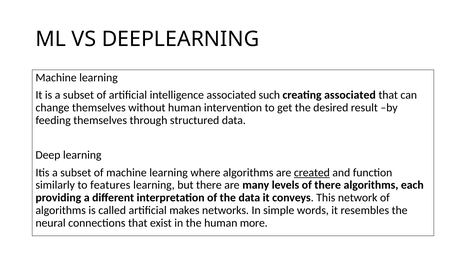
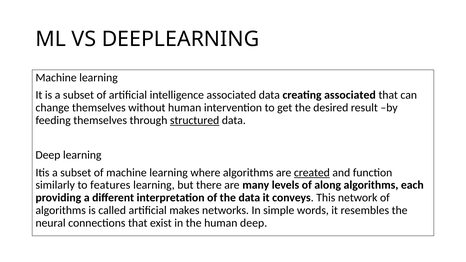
associated such: such -> data (269, 95)
structured underline: none -> present (195, 120)
of there: there -> along (328, 185)
human more: more -> deep (254, 223)
